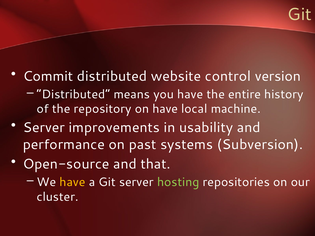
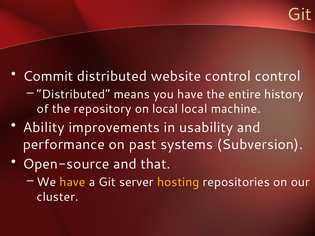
control version: version -> control (278, 76)
on have: have -> local (165, 109)
Server: Server -> Ability (44, 128)
hosting colour: light green -> yellow (178, 182)
